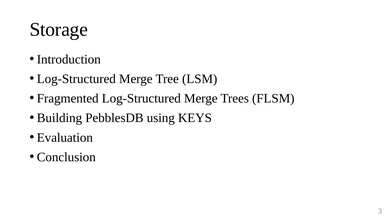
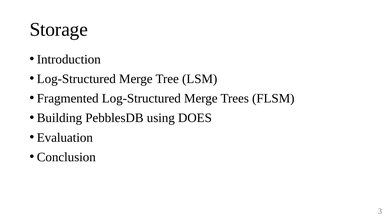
KEYS: KEYS -> DOES (195, 118)
